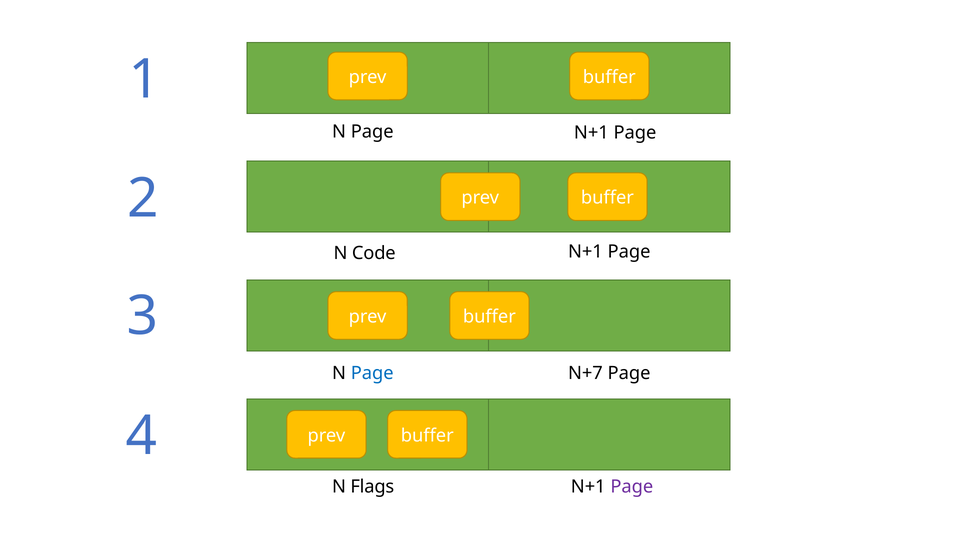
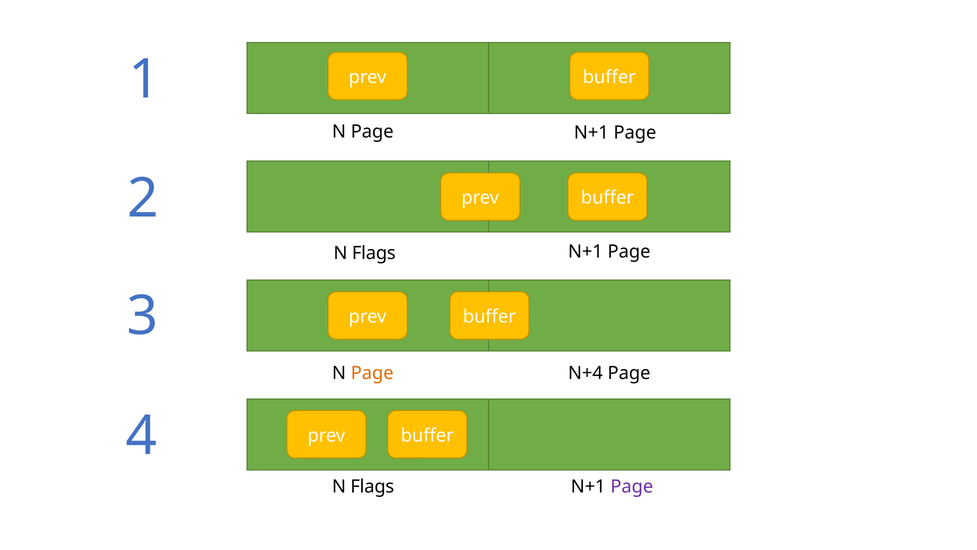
Code: Code -> Flags (374, 253)
Page colour: blue -> orange (372, 373)
N+7: N+7 -> N+4 (585, 373)
